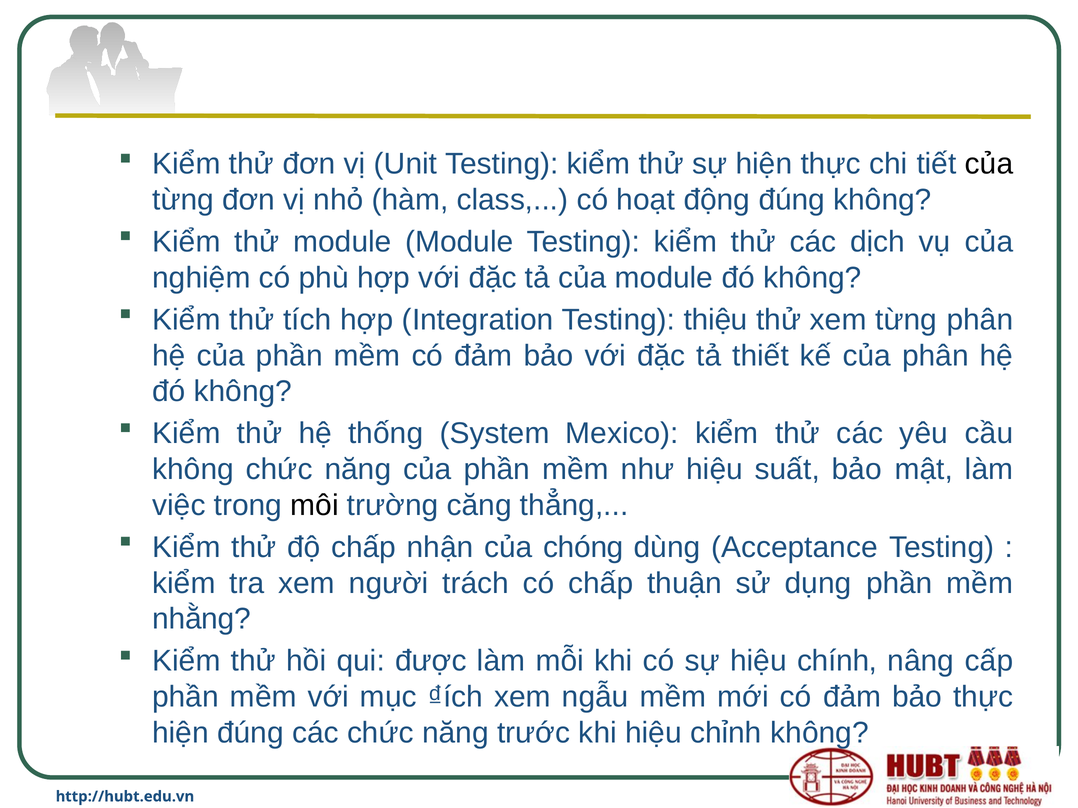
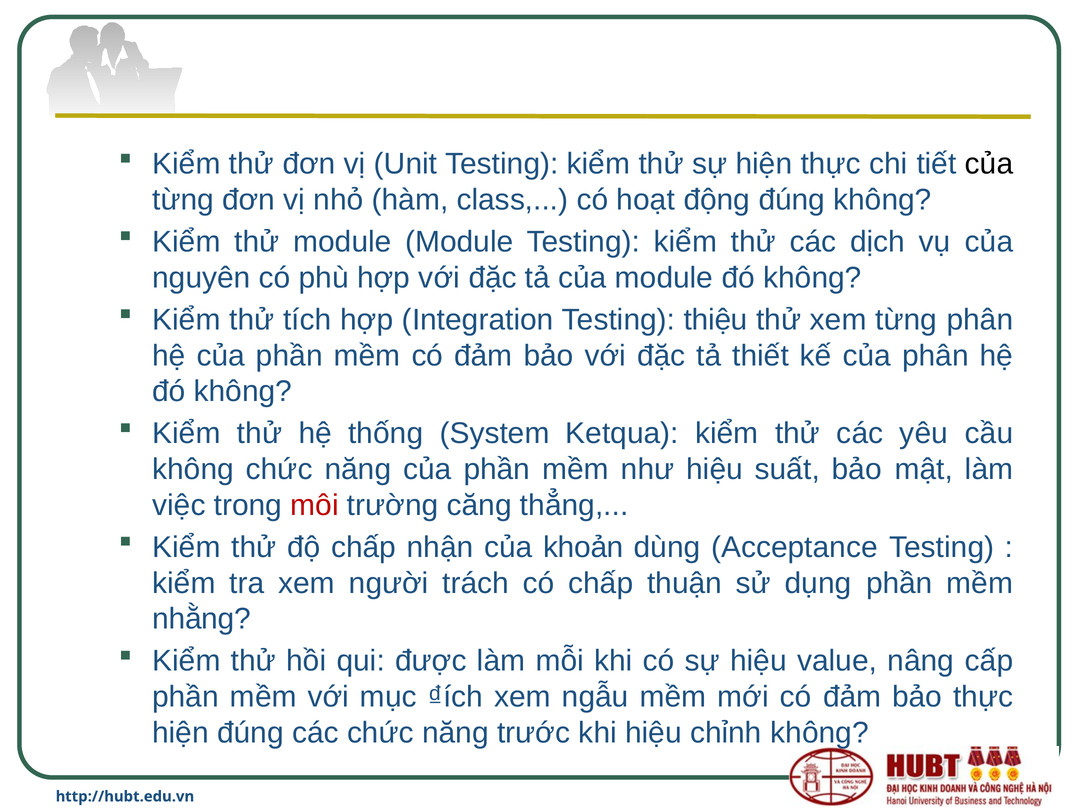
nghiệm: nghiệm -> nguyên (201, 278)
Mexico: Mexico -> Ketqua (622, 434)
môi colour: black -> red (315, 506)
chóng: chóng -> khoản (583, 548)
chính: chính -> value (837, 661)
